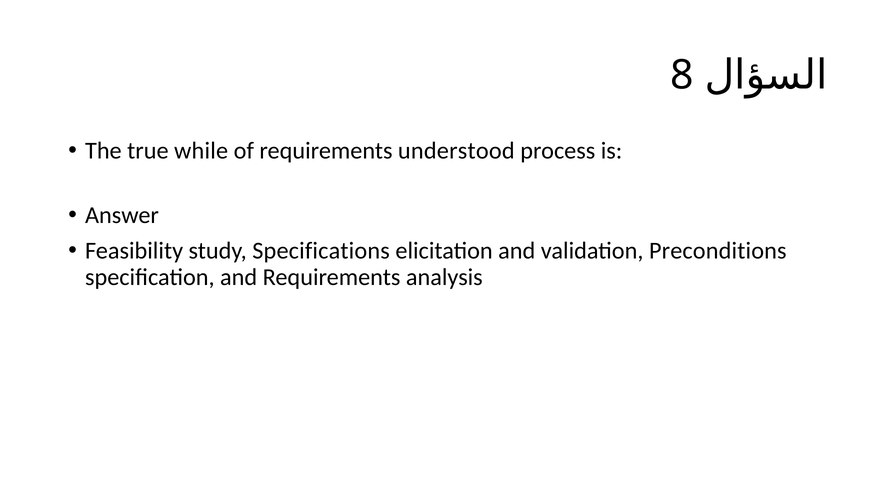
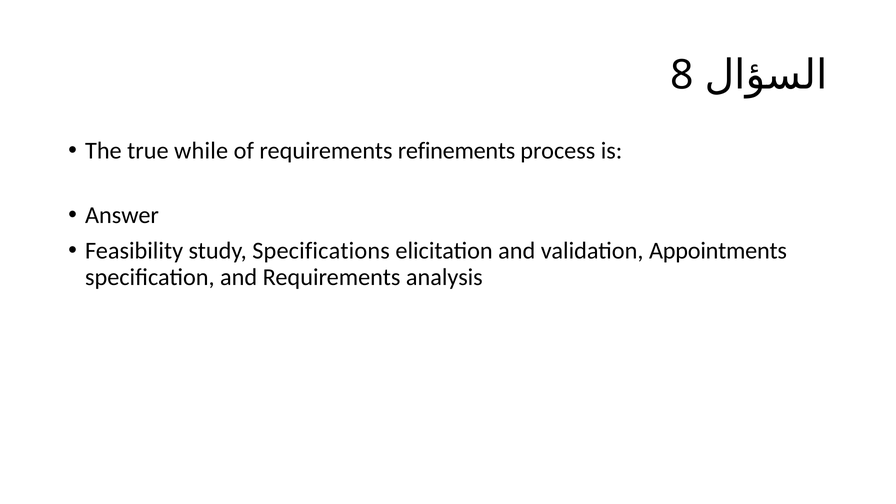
understood: understood -> refinements (457, 151)
Preconditions: Preconditions -> Appointments (718, 251)
